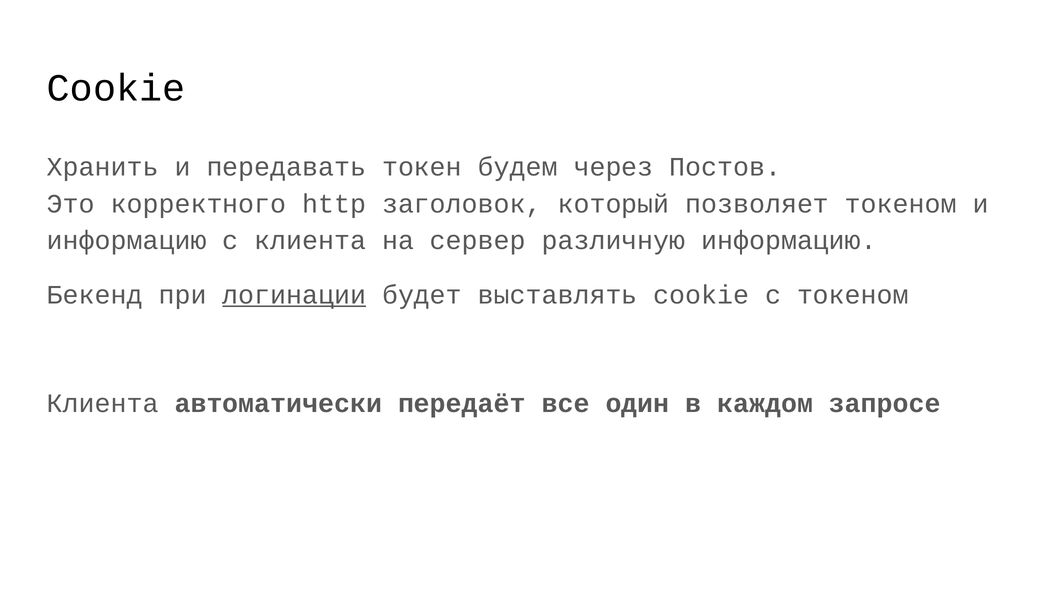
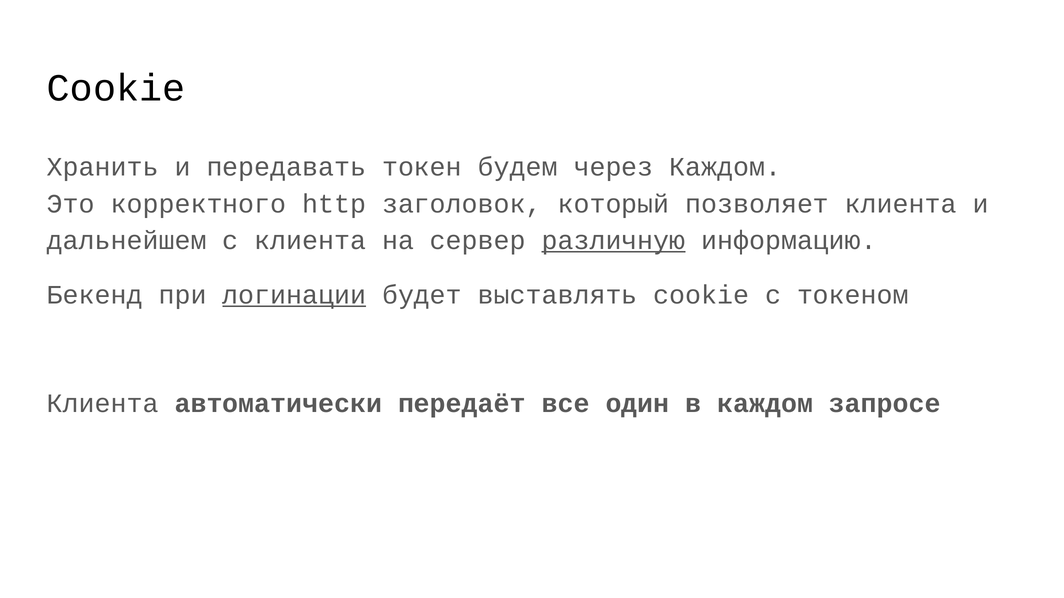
через Постов: Постов -> Каждом (725, 167)
позволяет токеном: токеном -> клиента (901, 204)
информацию: информацию -> дальнейшем (127, 241)
различную underline: none -> present (613, 241)
